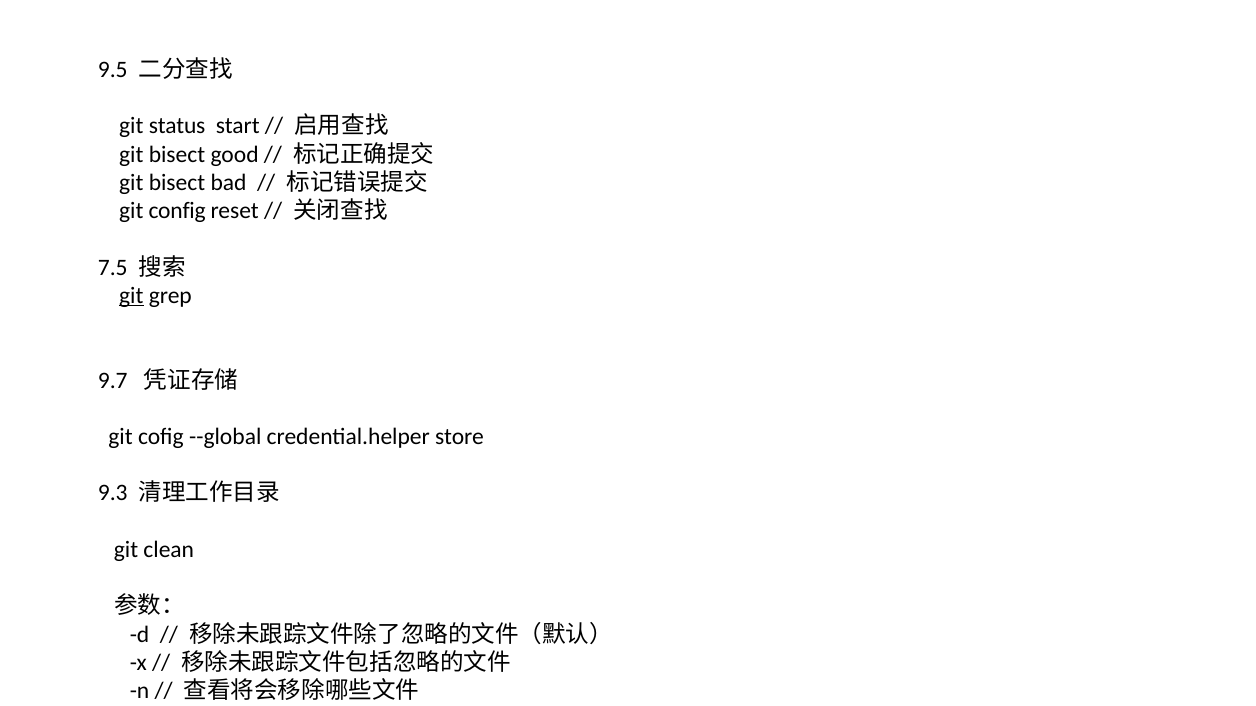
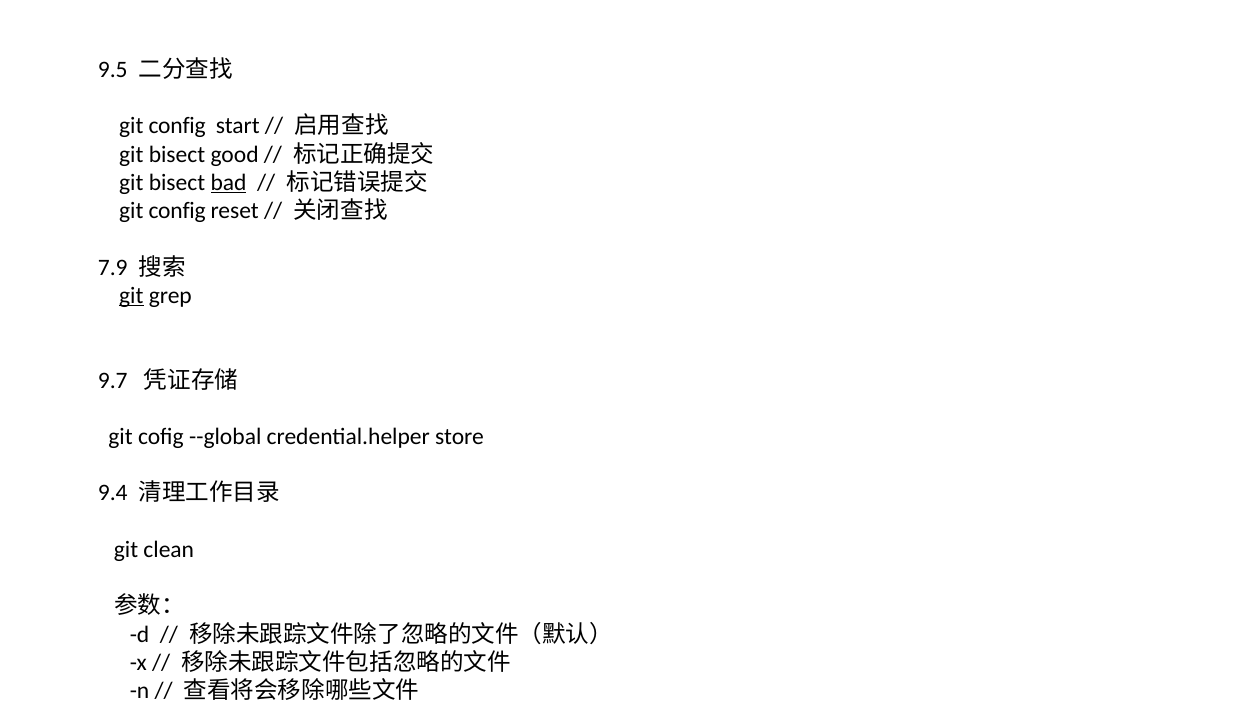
status: status -> config (177, 126)
bad underline: none -> present (229, 183)
7.5: 7.5 -> 7.9 (113, 267)
9.3: 9.3 -> 9.4 (113, 494)
